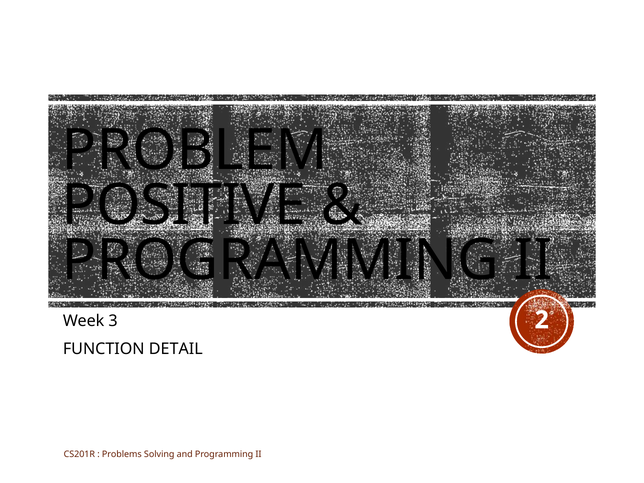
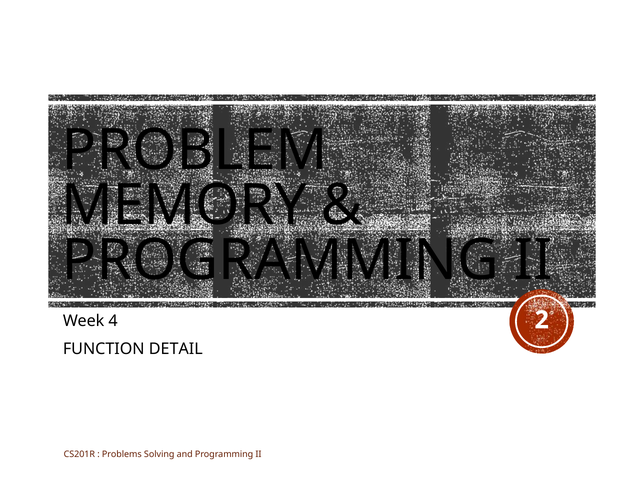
POSITIVE: POSITIVE -> MEMORY (184, 205)
3: 3 -> 4 (113, 321)
